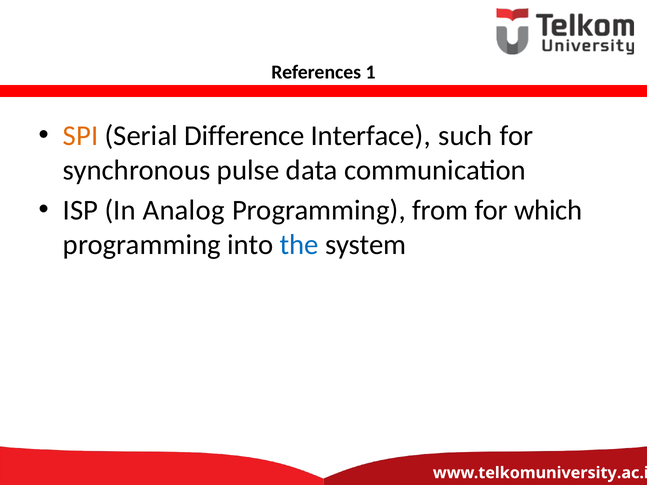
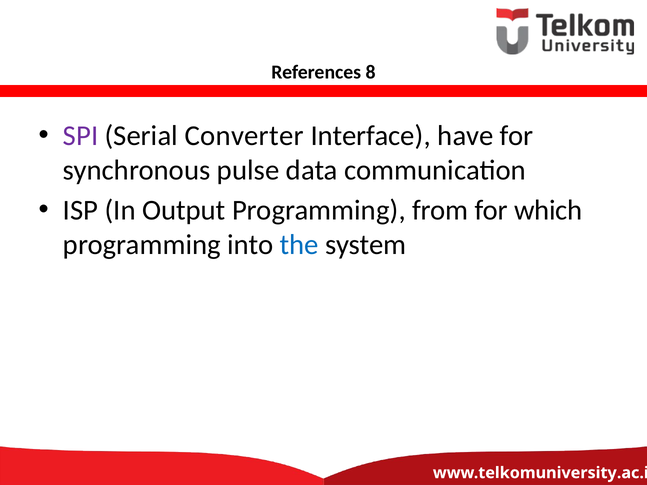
1: 1 -> 8 (371, 72)
SPI colour: orange -> purple (81, 136)
Difference: Difference -> Converter (244, 136)
such: such -> have (465, 136)
Analog: Analog -> Output (184, 210)
